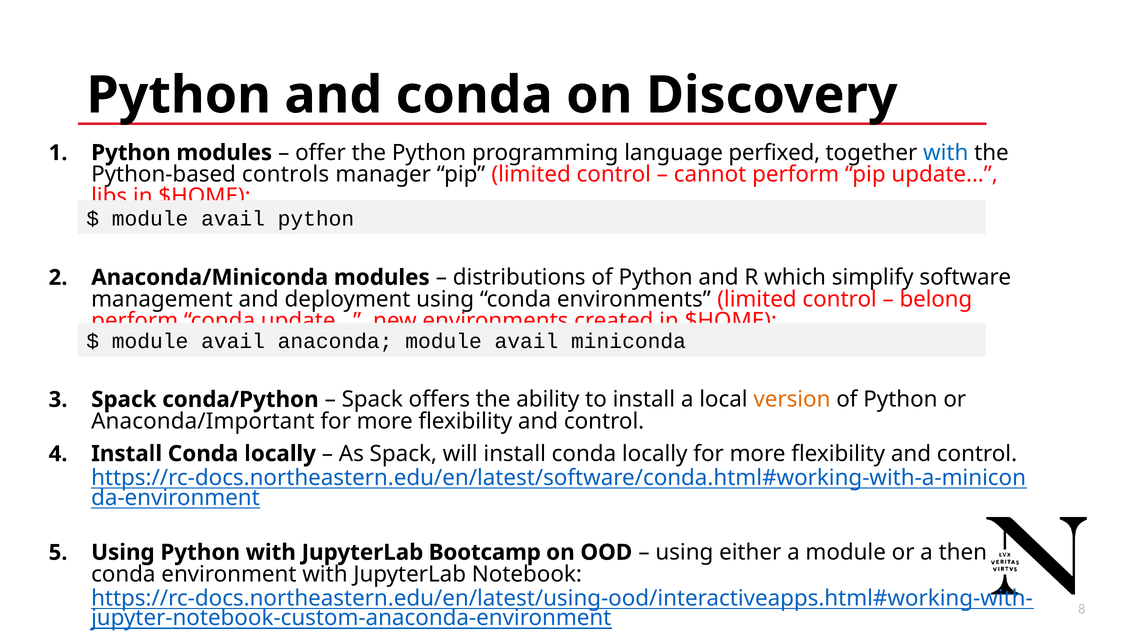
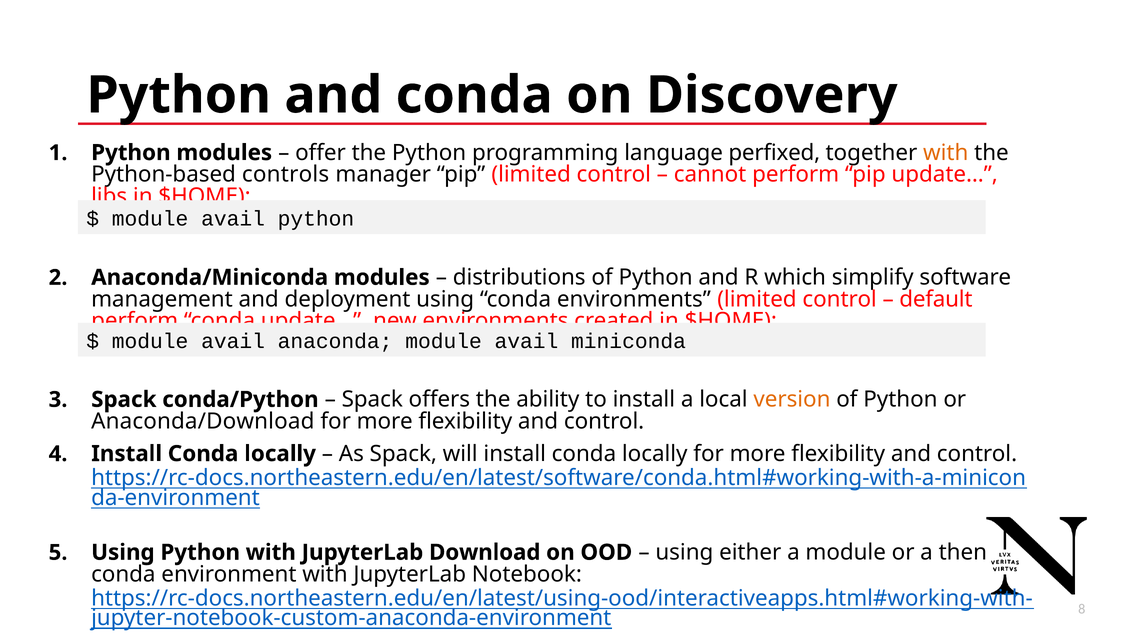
with colour: blue -> orange (946, 153)
belong: belong -> default (936, 299)
Anaconda/Important: Anaconda/Important -> Anaconda/Download (203, 421)
Bootcamp: Bootcamp -> Download (485, 552)
